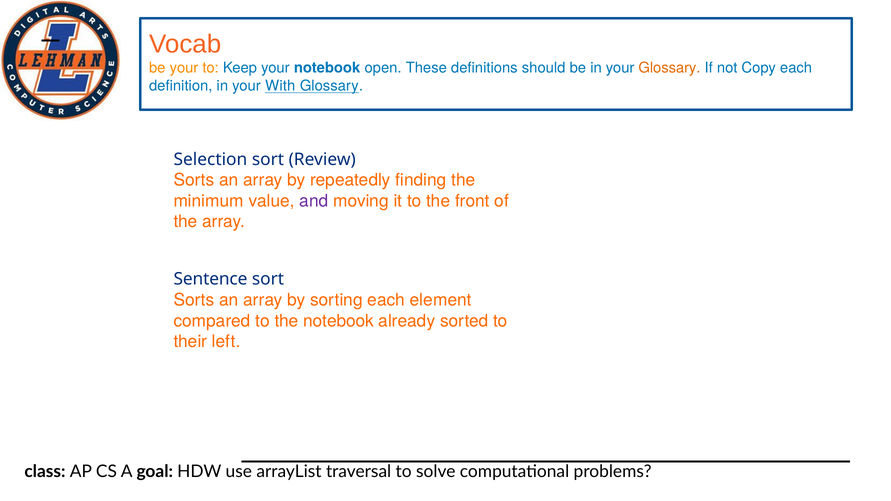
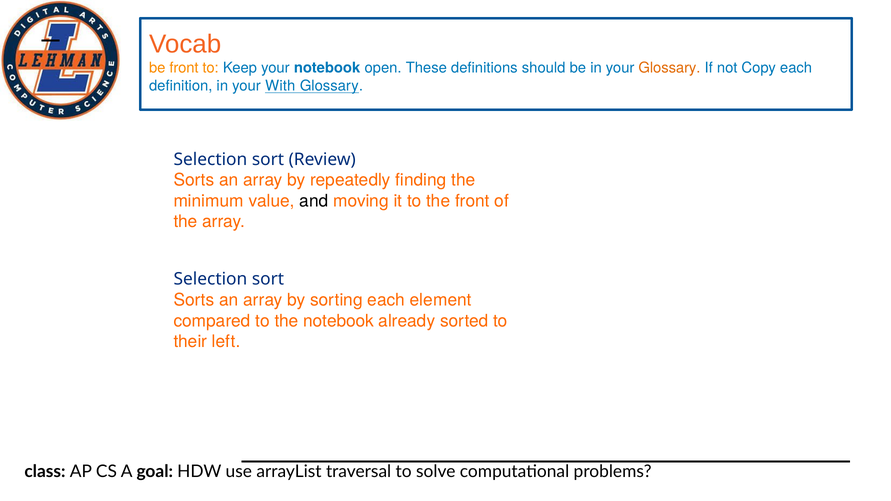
be your: your -> front (184, 68)
and colour: purple -> black (314, 201)
Sentence: Sentence -> Selection (210, 279)
